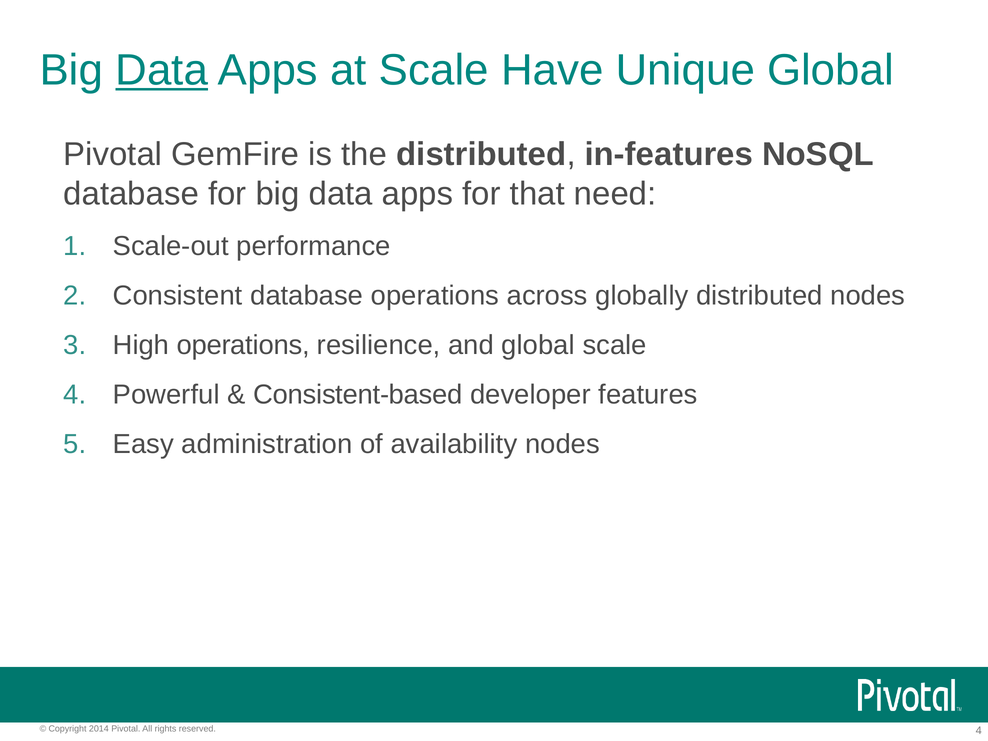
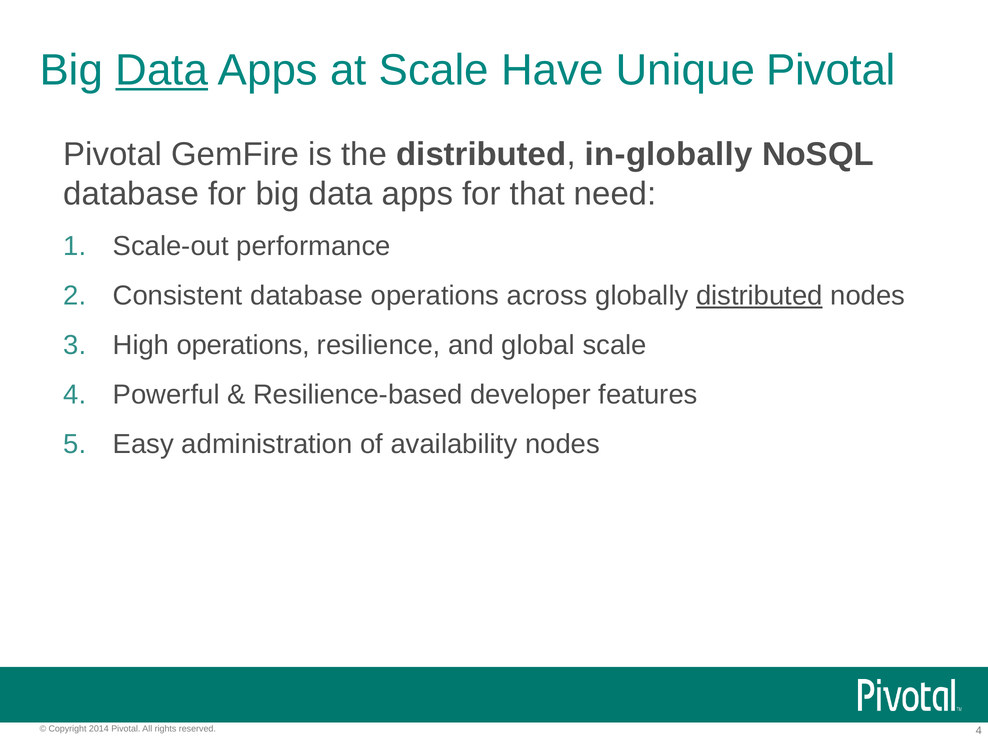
Unique Global: Global -> Pivotal (831, 70)
in-features: in-features -> in-globally (669, 155)
distributed underline: none -> present (759, 296)
Consistent-based: Consistent-based -> Resilience-based (358, 395)
